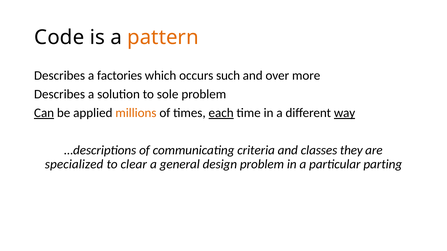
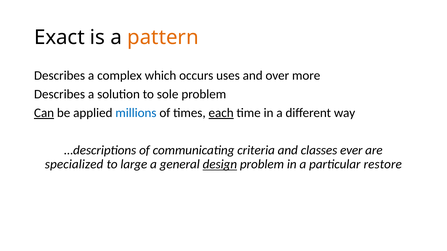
Code: Code -> Exact (59, 38)
factories: factories -> complex (120, 76)
such: such -> uses (228, 76)
millions colour: orange -> blue (136, 113)
way underline: present -> none (345, 113)
they: they -> ever (351, 151)
clear: clear -> large (134, 165)
design underline: none -> present (220, 165)
parting: parting -> restore (383, 165)
